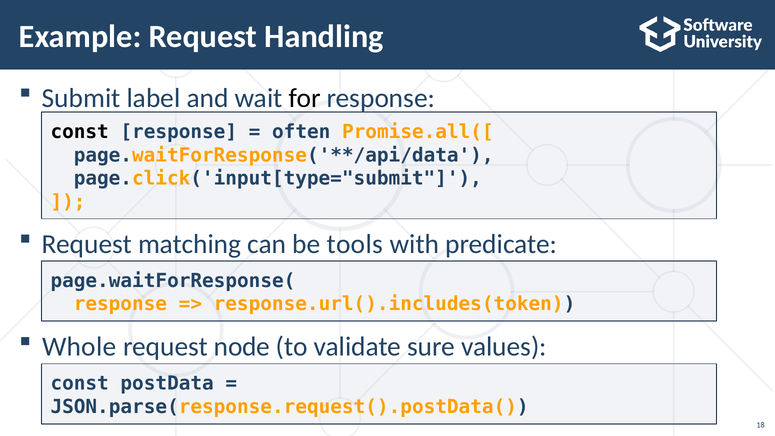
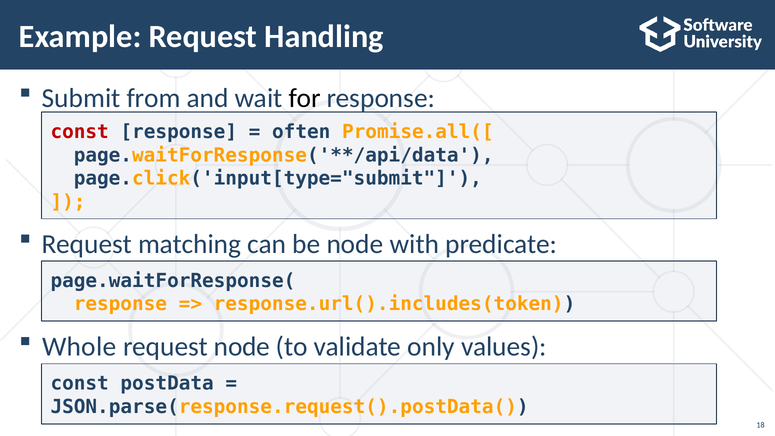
label: label -> from (154, 98)
const colour: black -> red (80, 132)
be tools: tools -> node (355, 244)
sure: sure -> only (431, 347)
